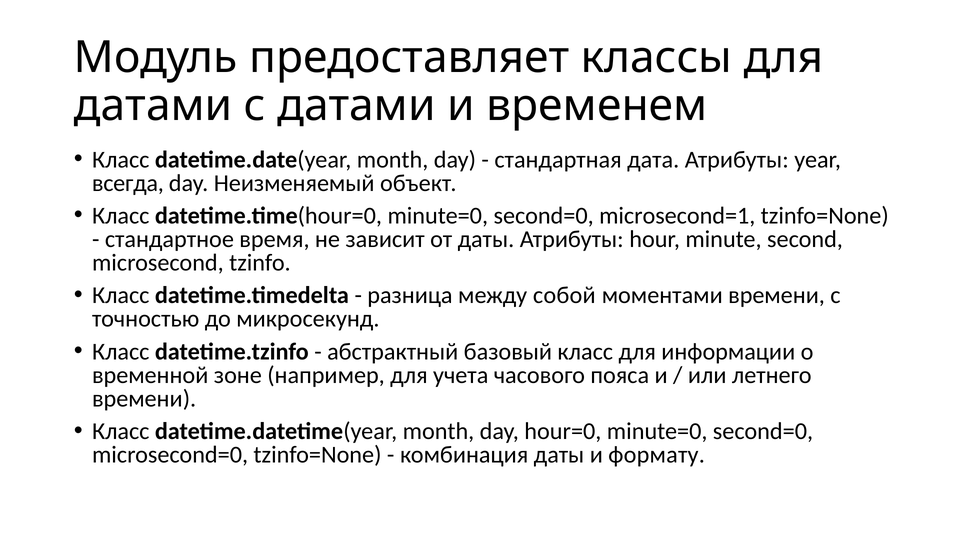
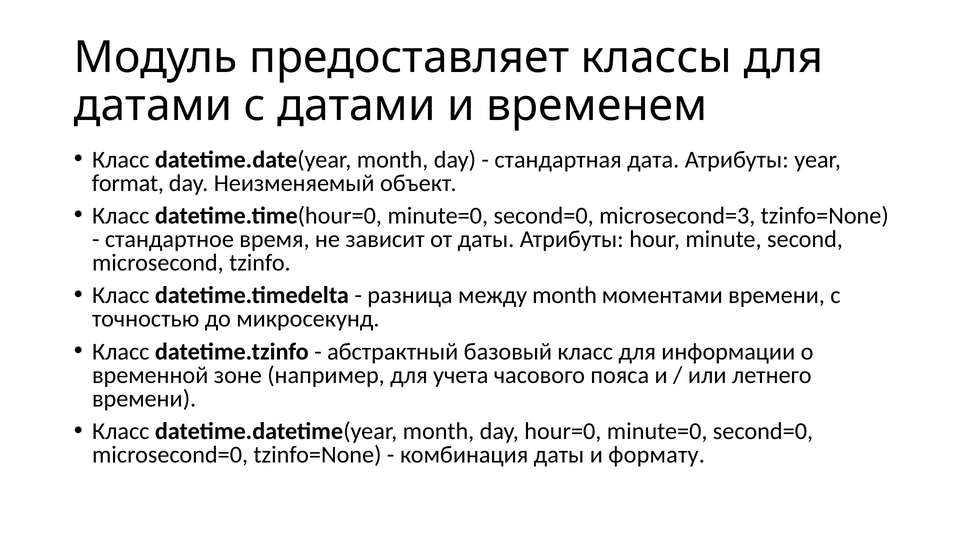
всегда: всегда -> format (128, 183)
microsecond=1: microsecond=1 -> microsecond=3 (677, 216)
между собой: собой -> month (565, 295)
